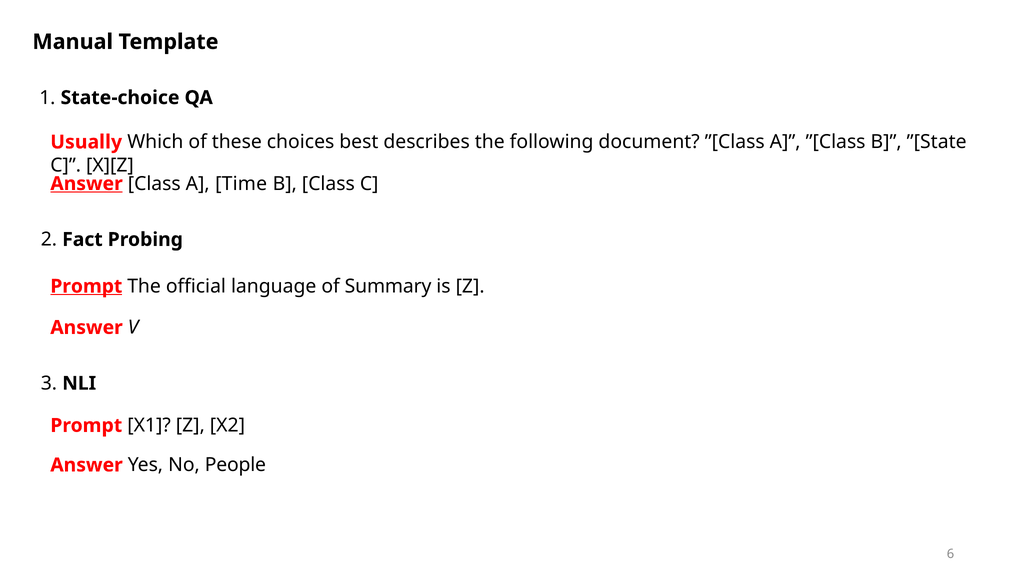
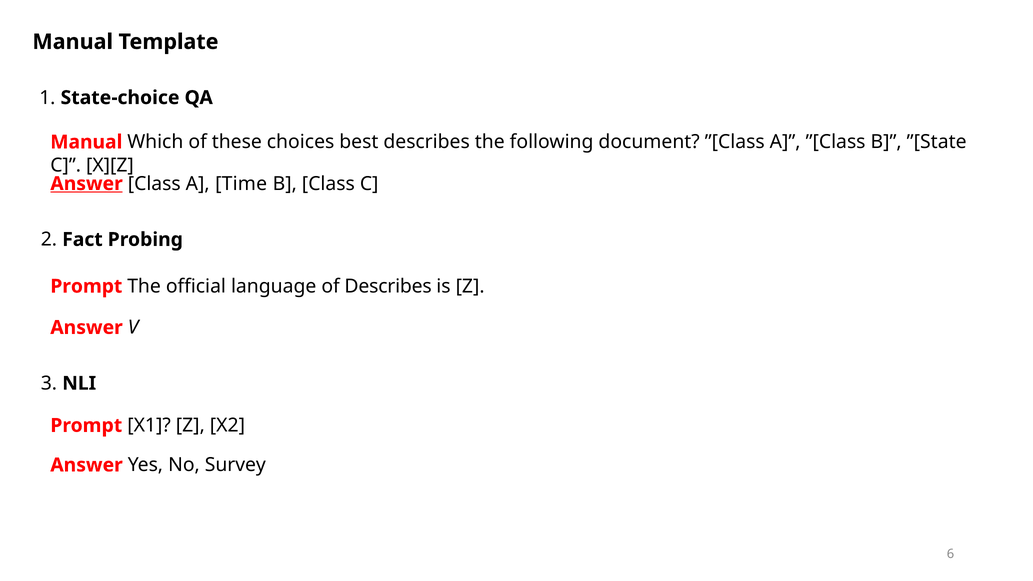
Usually: Usually -> Manual (86, 142)
Prompt underline: present -> none (86, 286)
of Summary: Summary -> Describes (388, 286)
People: People -> Survey (235, 465)
